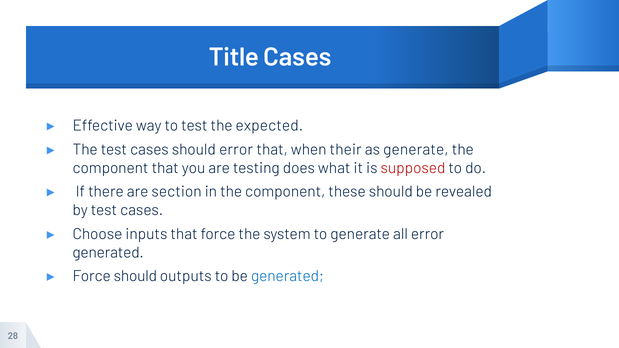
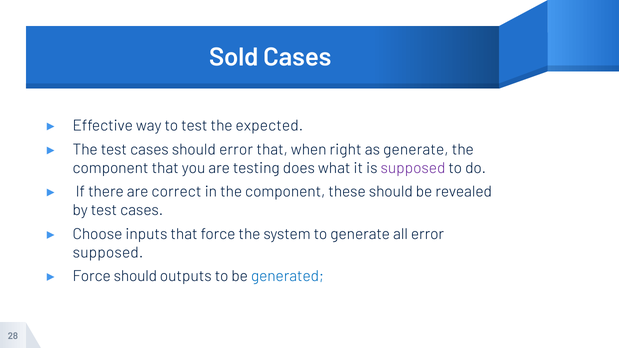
Title: Title -> Sold (234, 57)
their: their -> right (346, 150)
supposed colour: red -> purple (413, 168)
section: section -> correct (177, 192)
generated: generated -> supposed (108, 253)
